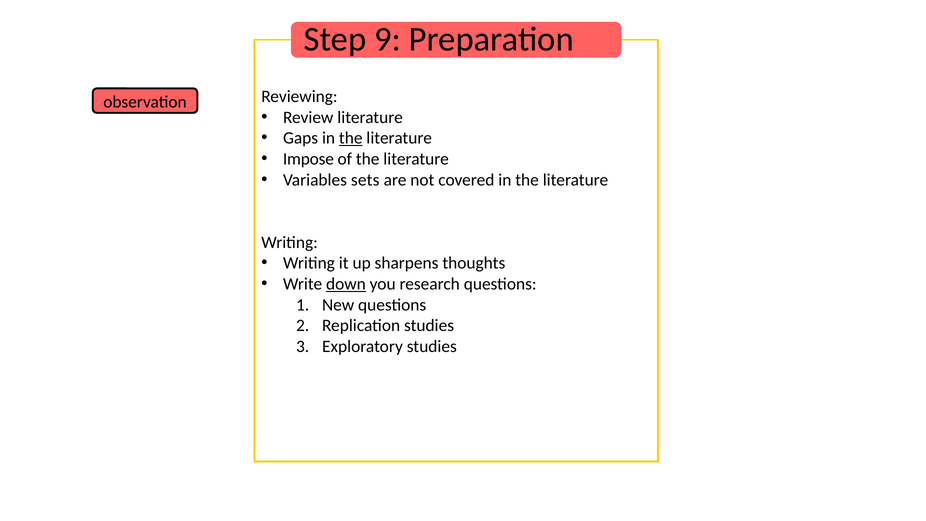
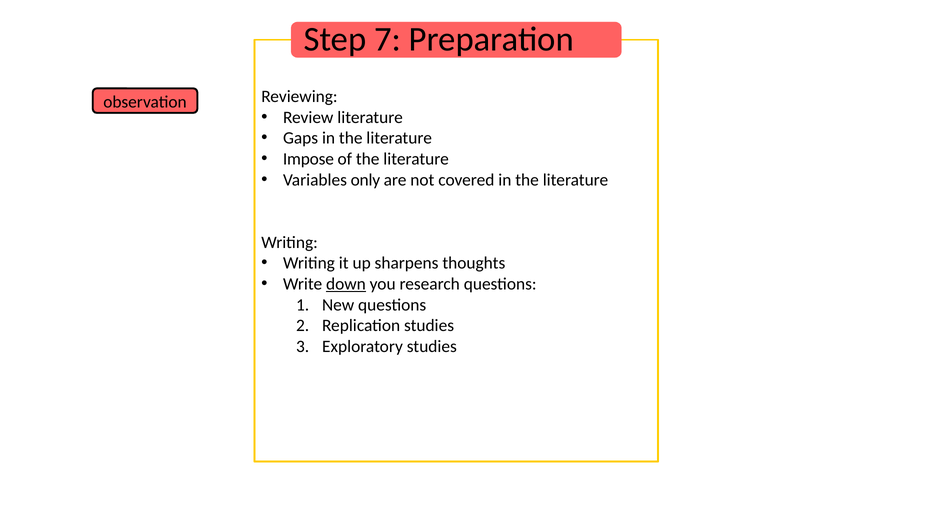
9: 9 -> 7 (388, 39)
the underline: present -> none (351, 138)
sets: sets -> only (365, 180)
